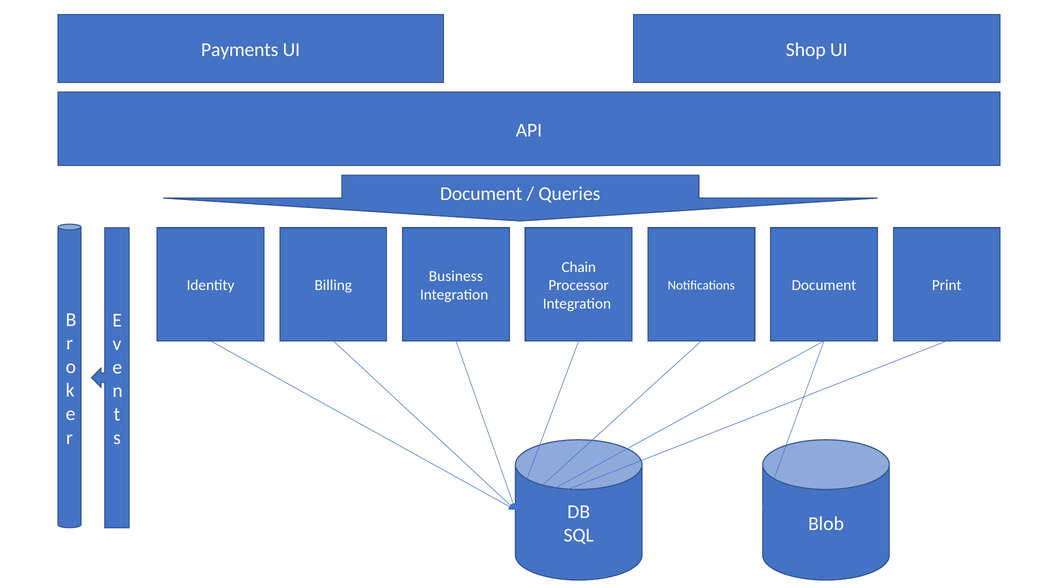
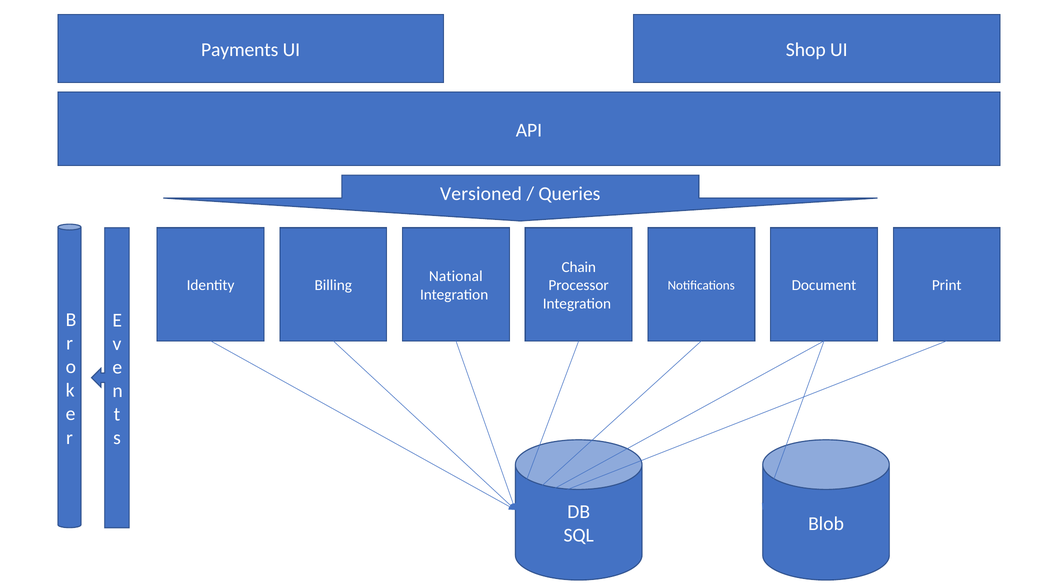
Document: Document -> Versioned (481, 194)
Business: Business -> National (456, 276)
